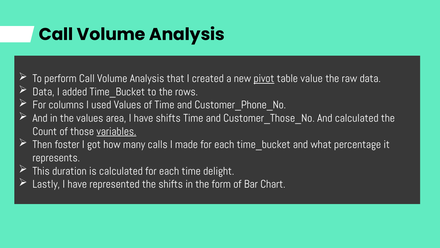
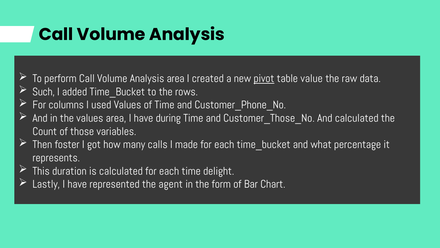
Analysis that: that -> area (176, 78)
Data: Data -> Such (44, 92)
have shifts: shifts -> during (168, 118)
variables underline: present -> none (116, 131)
the shifts: shifts -> agent (171, 184)
